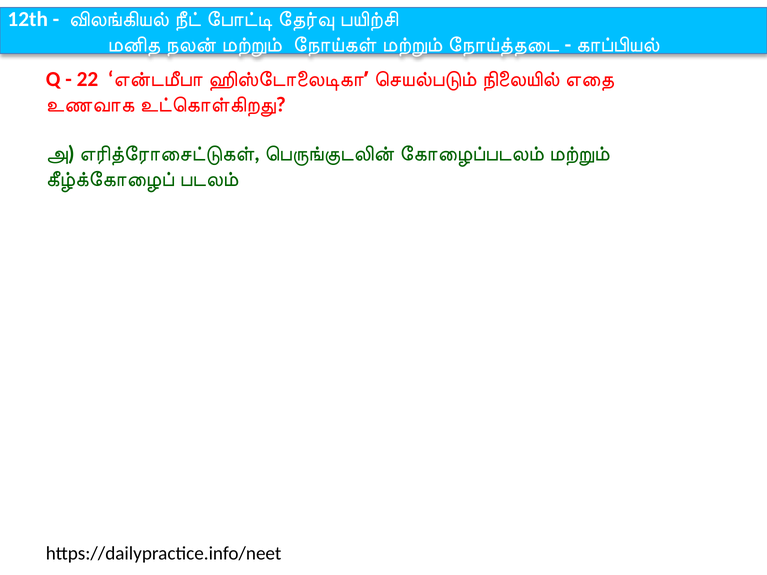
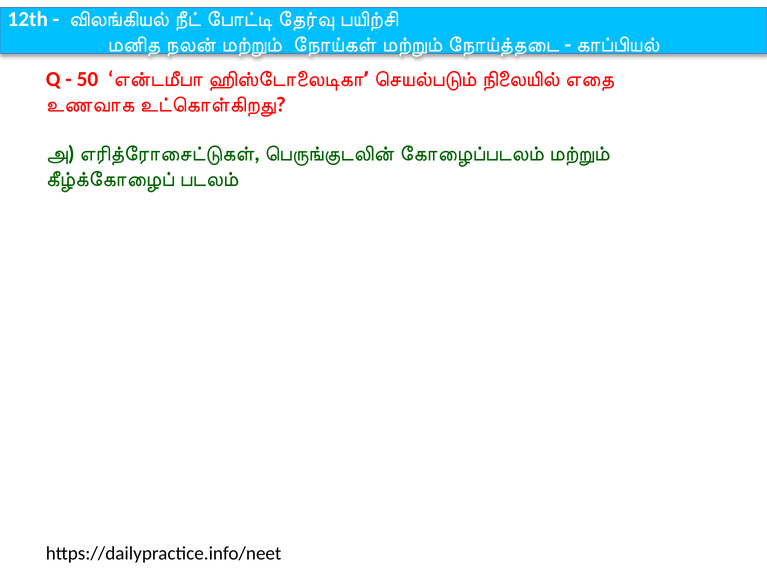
22: 22 -> 50 (87, 79)
